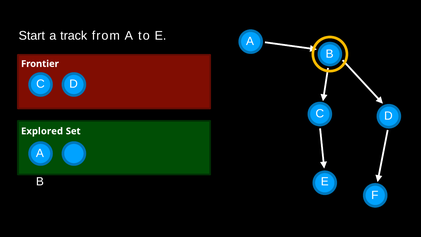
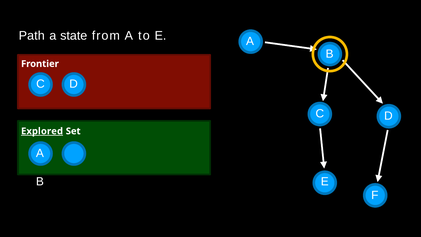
Start: Start -> Path (32, 36)
track: track -> state (74, 36)
Explored underline: none -> present (42, 131)
